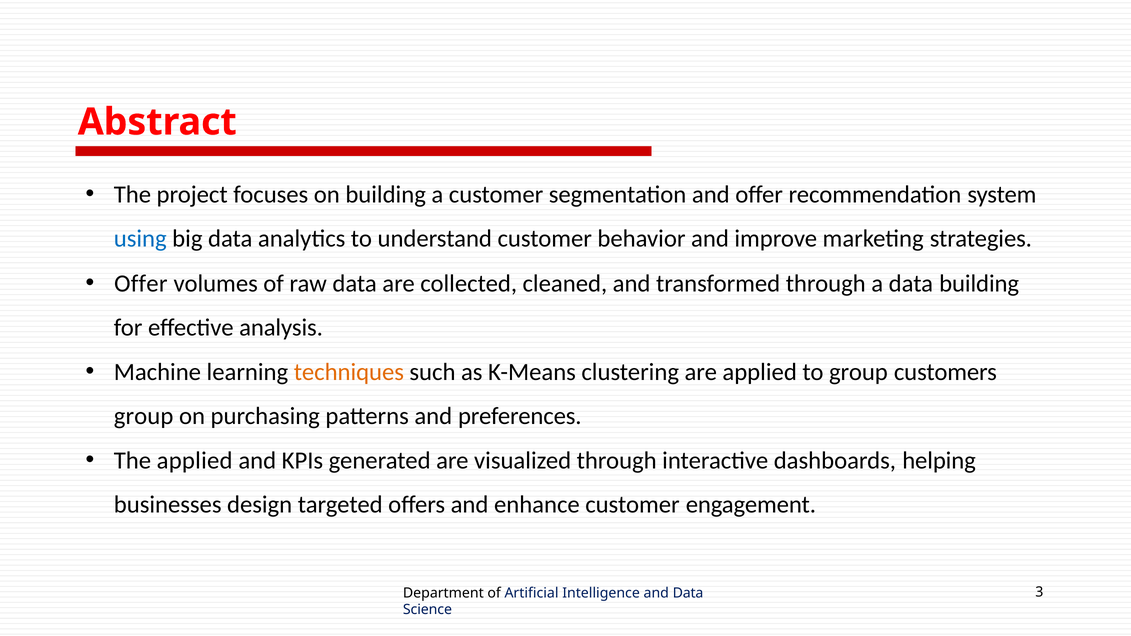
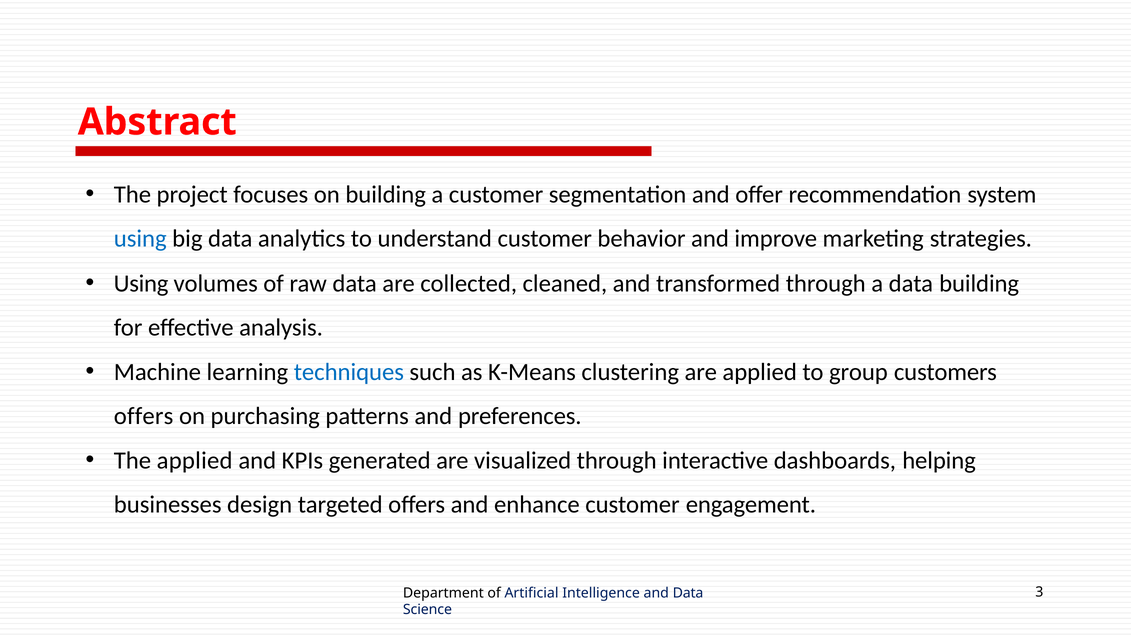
Offer: Offer -> Using (141, 284)
techniques colour: orange -> blue (349, 372)
group: group -> offers (144, 416)
